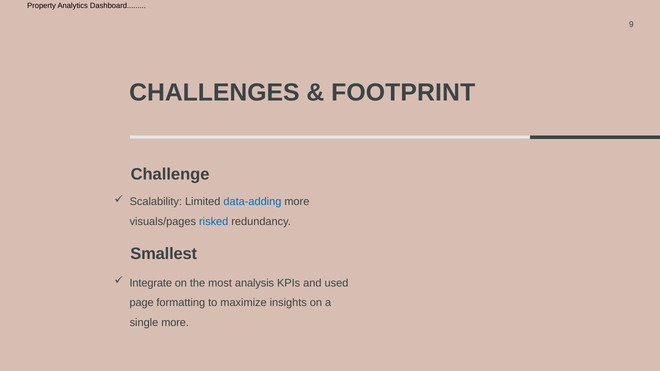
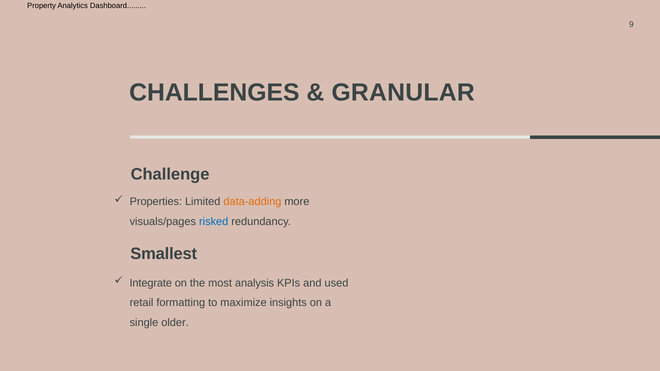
FOOTPRINT: FOOTPRINT -> GRANULAR (403, 93)
Scalability: Scalability -> Properties (156, 202)
data-adding colour: blue -> orange (252, 202)
page: page -> retail (142, 303)
single more: more -> older (175, 323)
